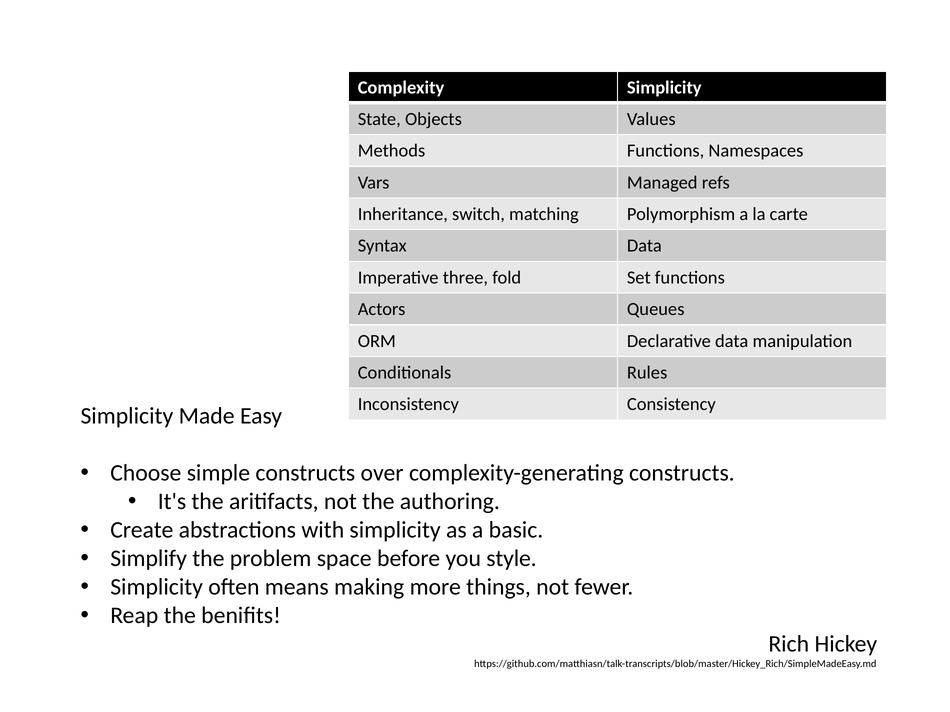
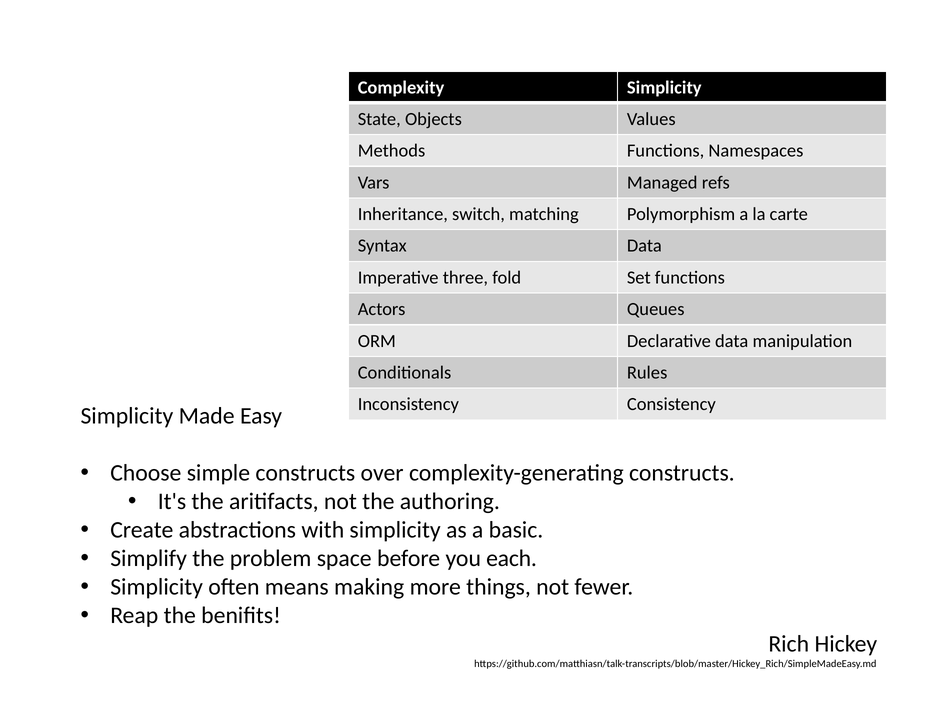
style: style -> each (512, 559)
